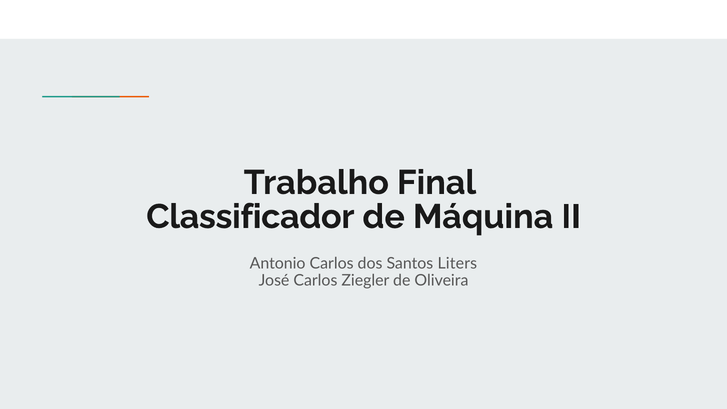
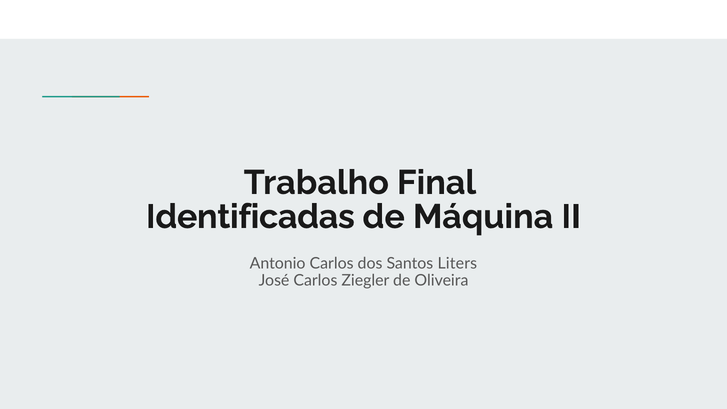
Classificador: Classificador -> Identificadas (250, 217)
